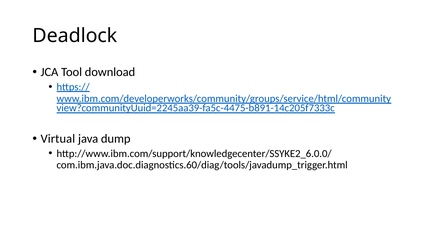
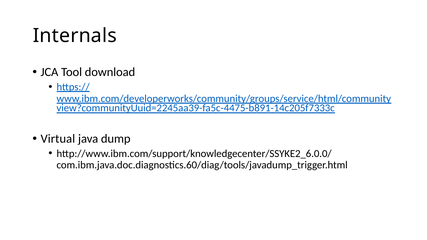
Deadlock: Deadlock -> Internals (75, 36)
